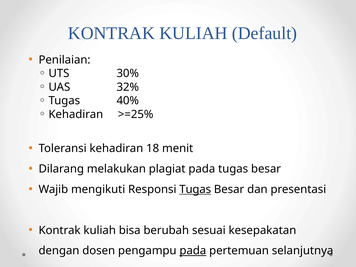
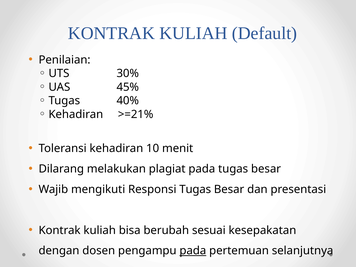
32%: 32% -> 45% (128, 87)
>=25%: >=25% -> >=21% (136, 114)
18: 18 -> 10 (153, 148)
Tugas underline: present -> none (195, 189)
